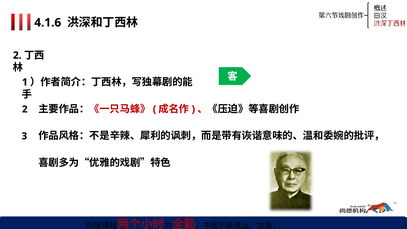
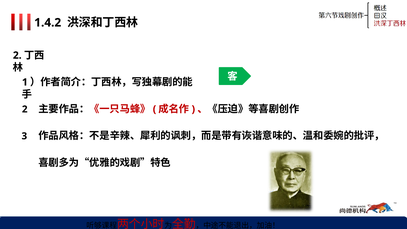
4.1.6: 4.1.6 -> 1.4.2 (48, 23)
